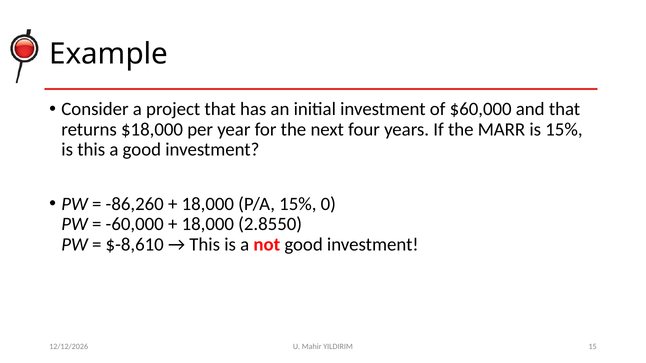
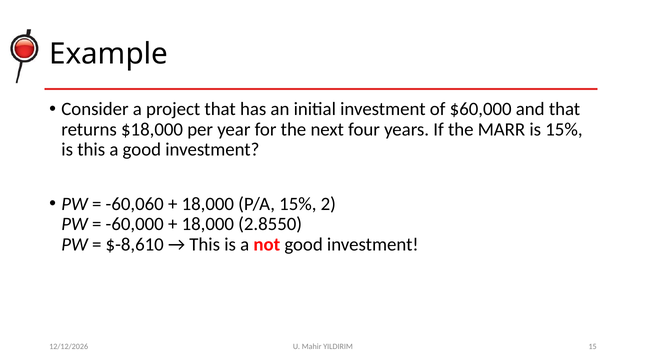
-86,260: -86,260 -> -60,060 (135, 204)
0: 0 -> 2 (328, 204)
